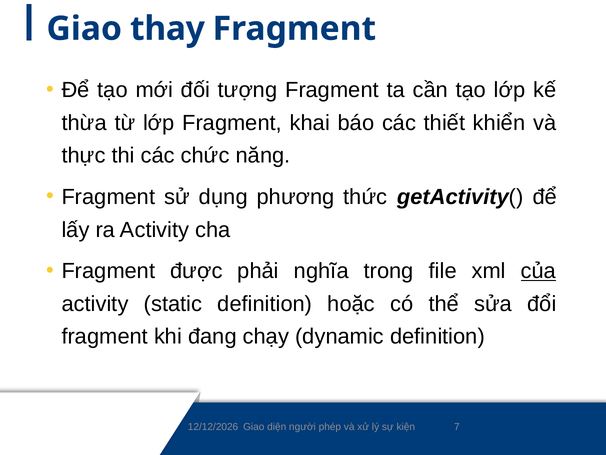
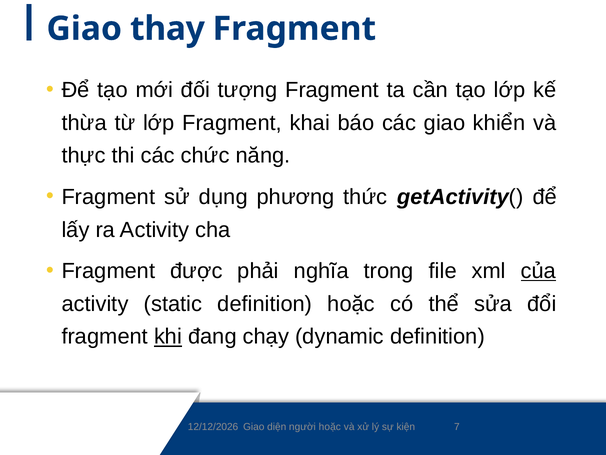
các thiết: thiết -> giao (445, 123)
khi underline: none -> present (168, 336)
người phép: phép -> hoặc (330, 426)
